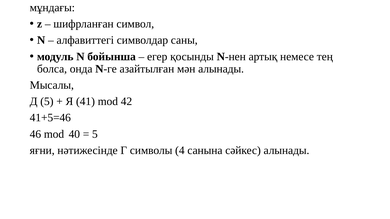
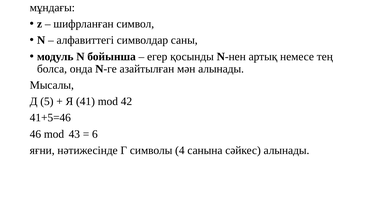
40: 40 -> 43 (74, 134)
5: 5 -> 6 (95, 134)
